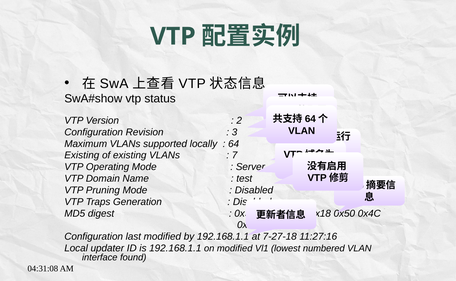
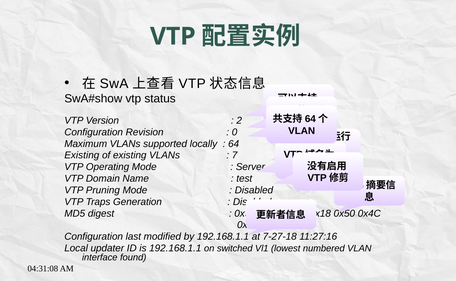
3: 3 -> 0 (235, 132)
on modified: modified -> switched (235, 248)
